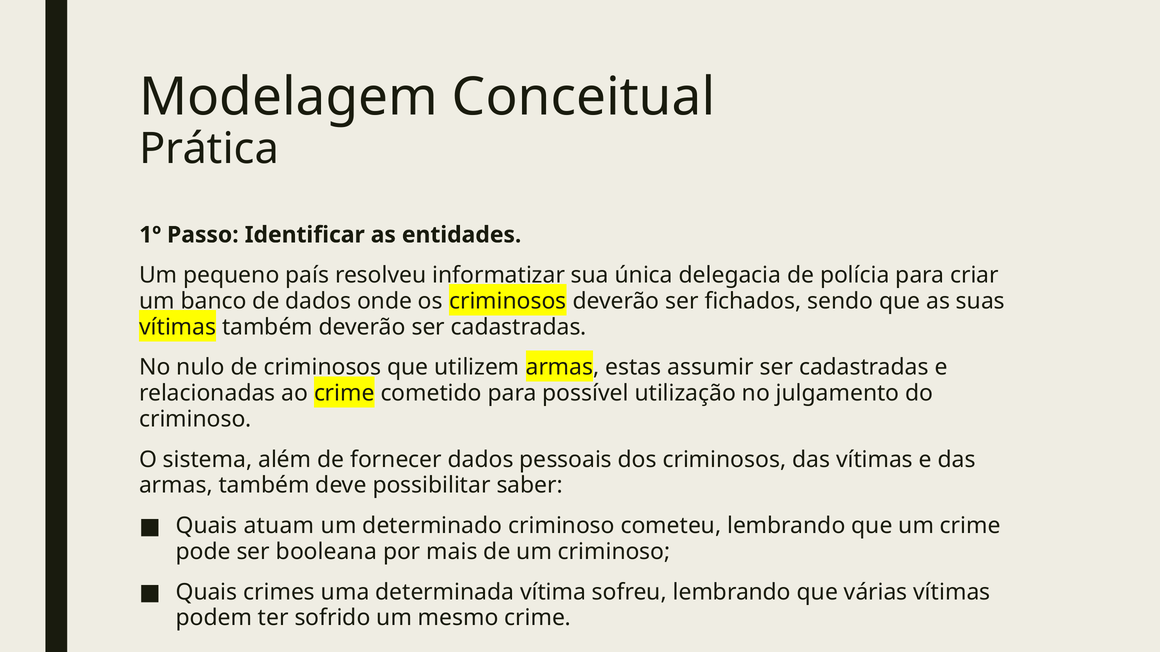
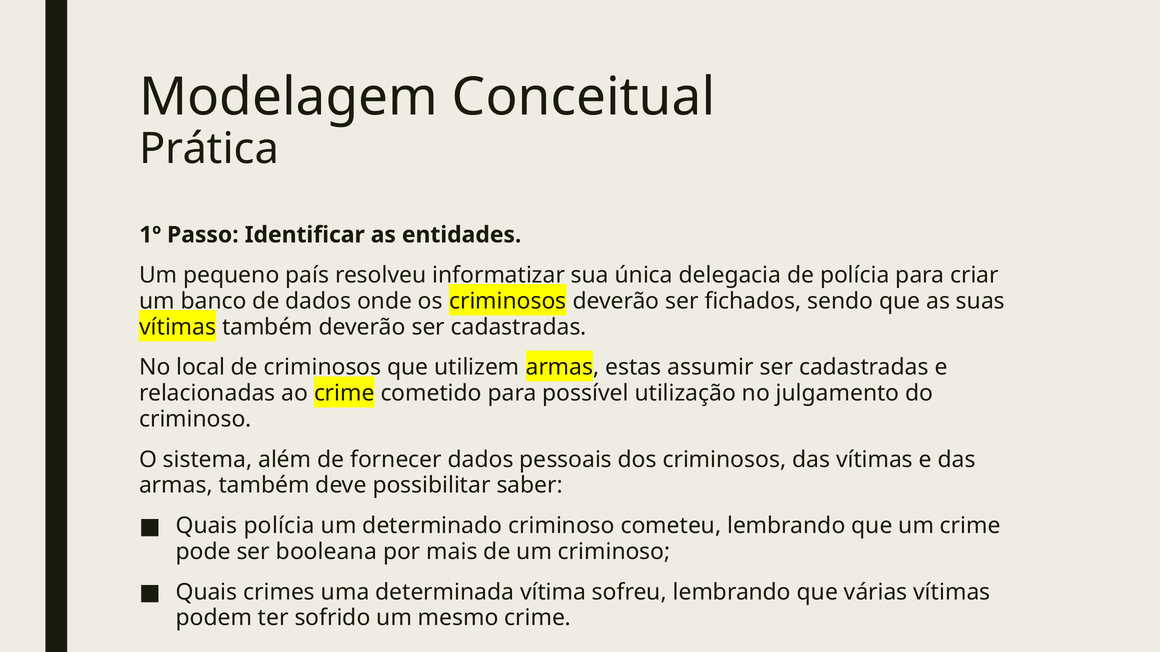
nulo: nulo -> local (201, 368)
Quais atuam: atuam -> polícia (279, 526)
